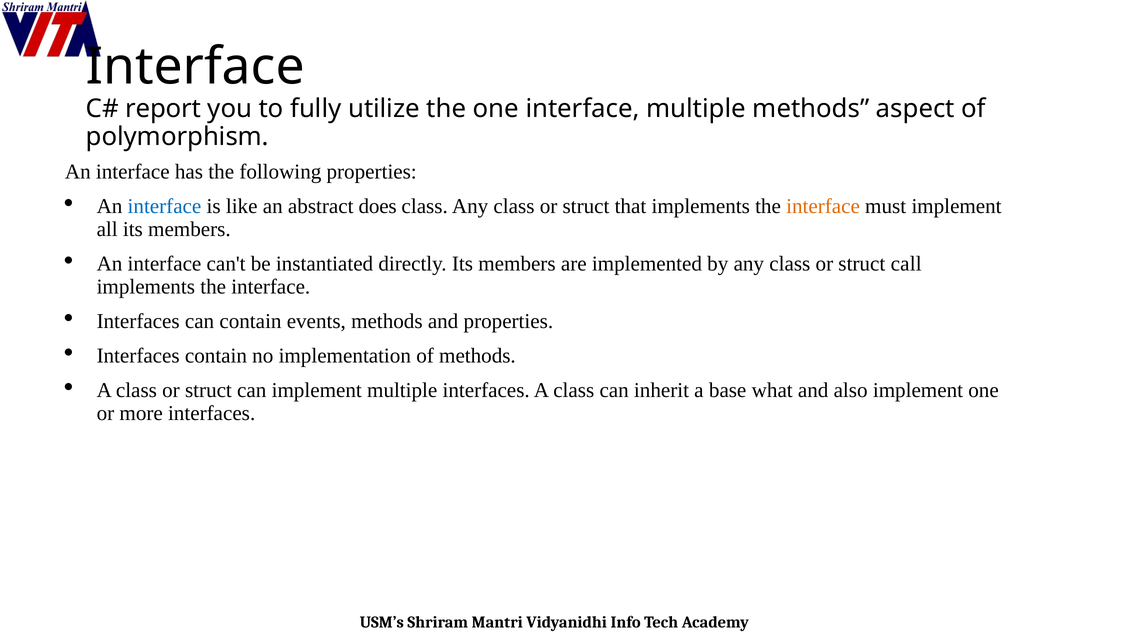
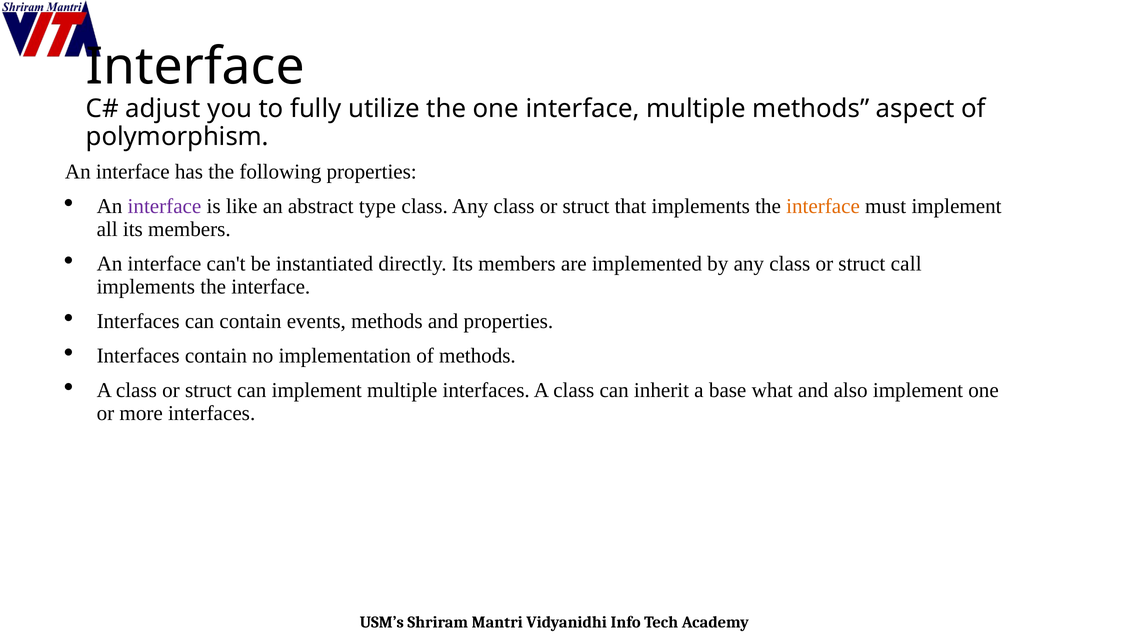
report: report -> adjust (163, 109)
interface colour: blue -> purple (164, 206)
does: does -> type (377, 206)
